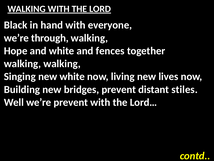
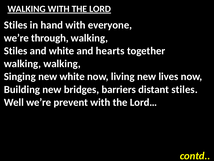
Black: Black -> Stiles (16, 25)
Hope: Hope -> Stiles (16, 51)
fences: fences -> hearts (110, 51)
bridges prevent: prevent -> barriers (119, 89)
